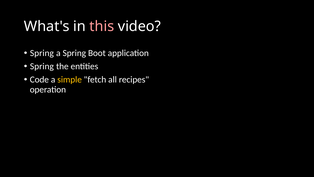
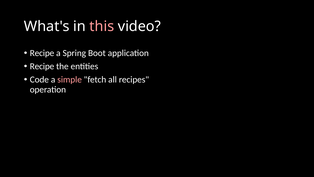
Spring: Spring -> Recipe (42, 53)
Spring: Spring -> Recipe (42, 66)
simple colour: yellow -> pink (70, 79)
